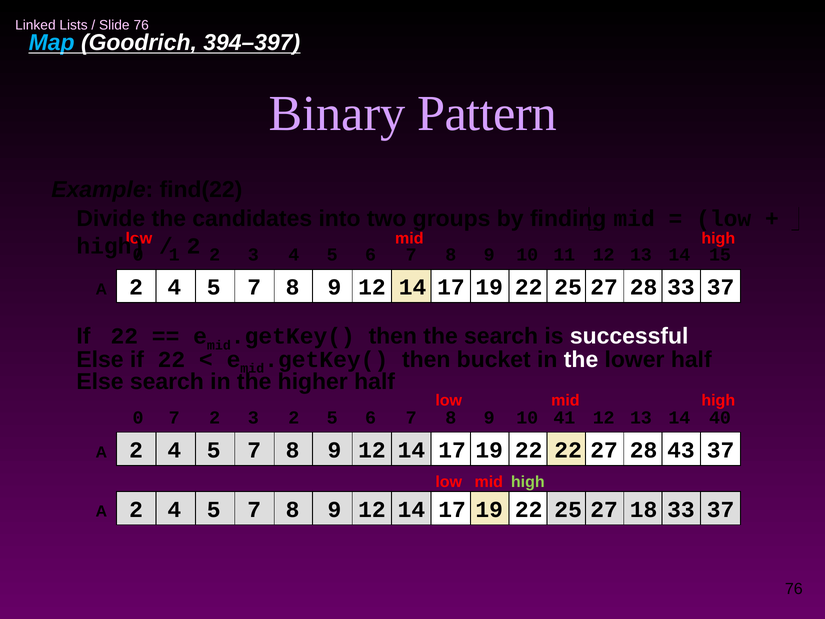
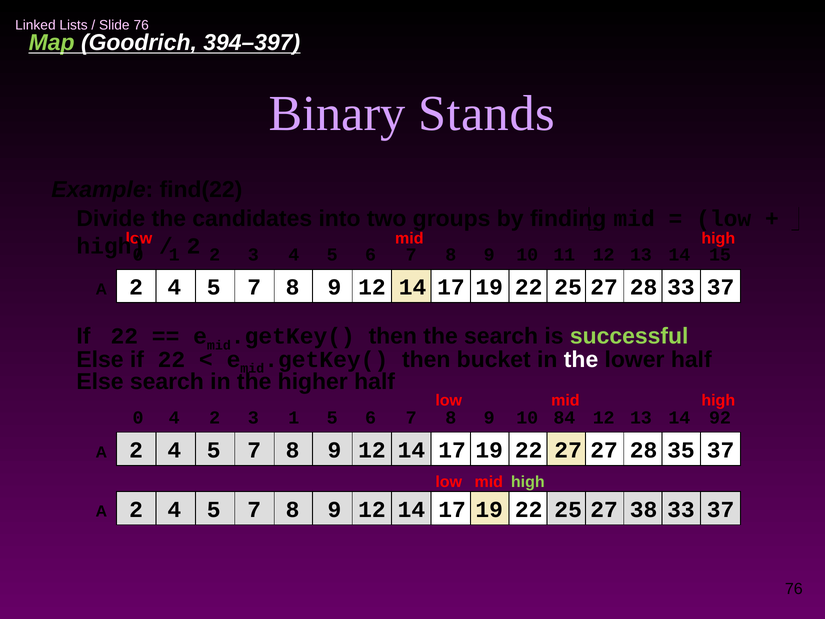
Map colour: light blue -> light green (52, 43)
Pattern: Pattern -> Stands (486, 113)
successful colour: white -> light green (629, 336)
0 7: 7 -> 4 (174, 418)
3 2: 2 -> 1 (294, 418)
41: 41 -> 84 (564, 418)
40: 40 -> 92 (720, 418)
22: 22 -> 27 (568, 450)
43: 43 -> 35 (681, 450)
18: 18 -> 38 (644, 509)
